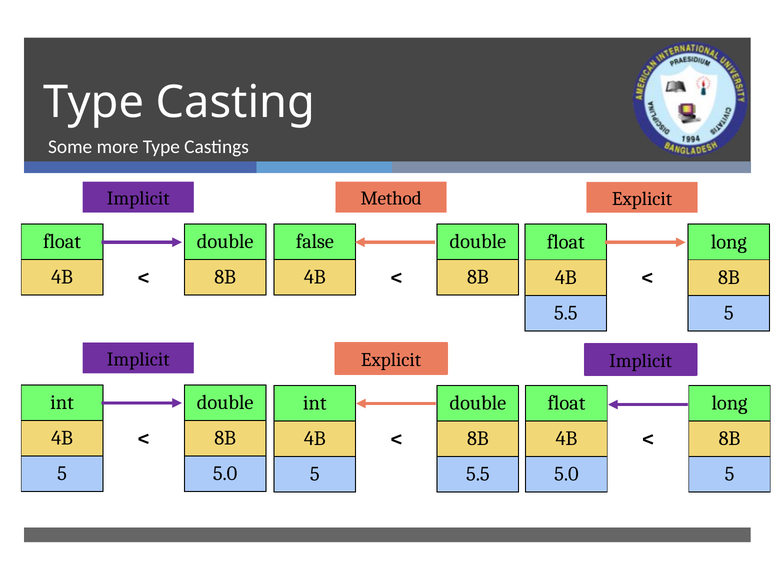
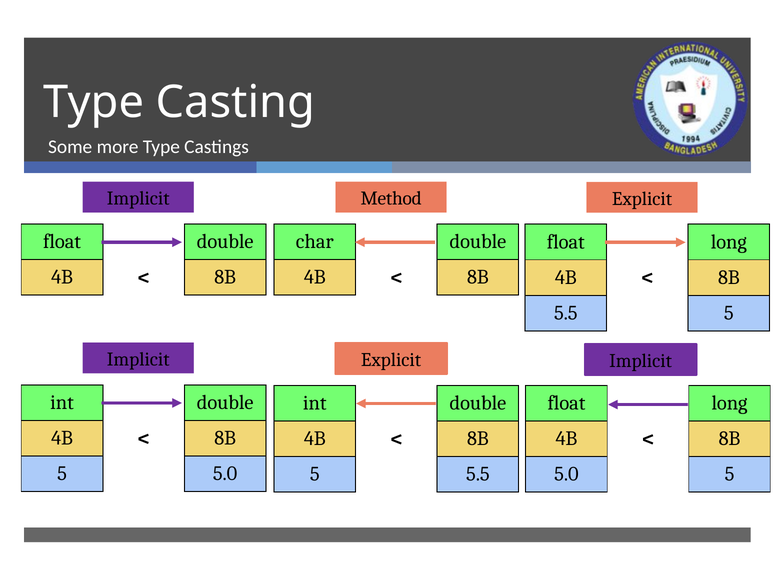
false: false -> char (315, 242)
